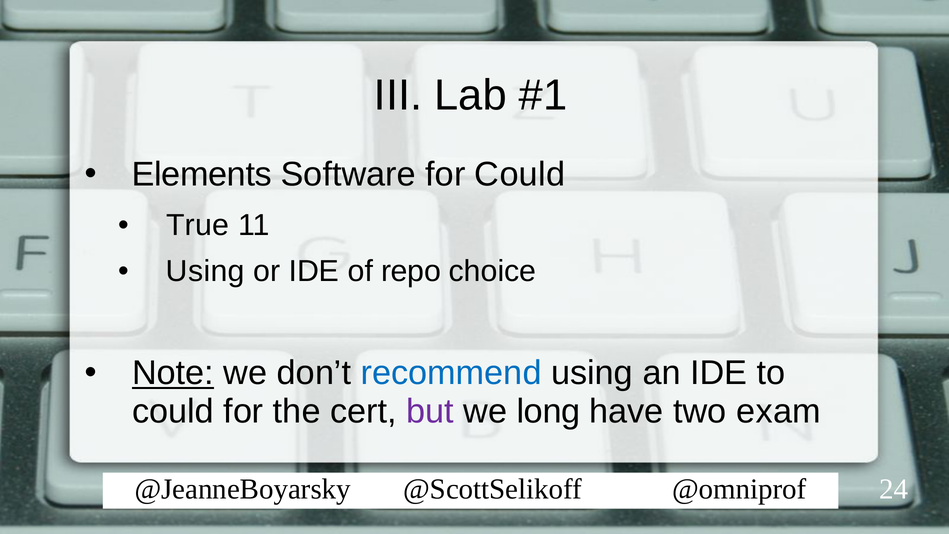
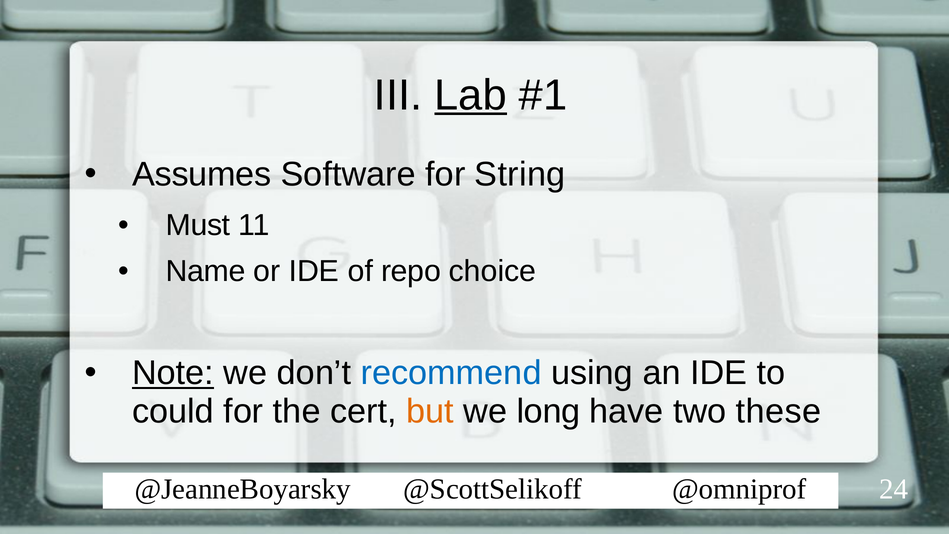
Lab underline: none -> present (471, 95)
Elements: Elements -> Assumes (202, 174)
for Could: Could -> String (520, 174)
True: True -> Must (198, 225)
Using: Using -> Name (206, 271)
but colour: purple -> orange (430, 411)
exam: exam -> these (779, 411)
